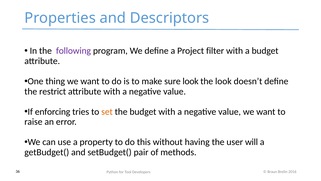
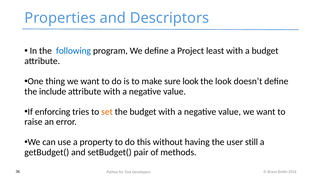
following colour: purple -> blue (73, 51)
filter: filter -> least (215, 51)
restrict: restrict -> include (53, 91)
will: will -> still (252, 142)
